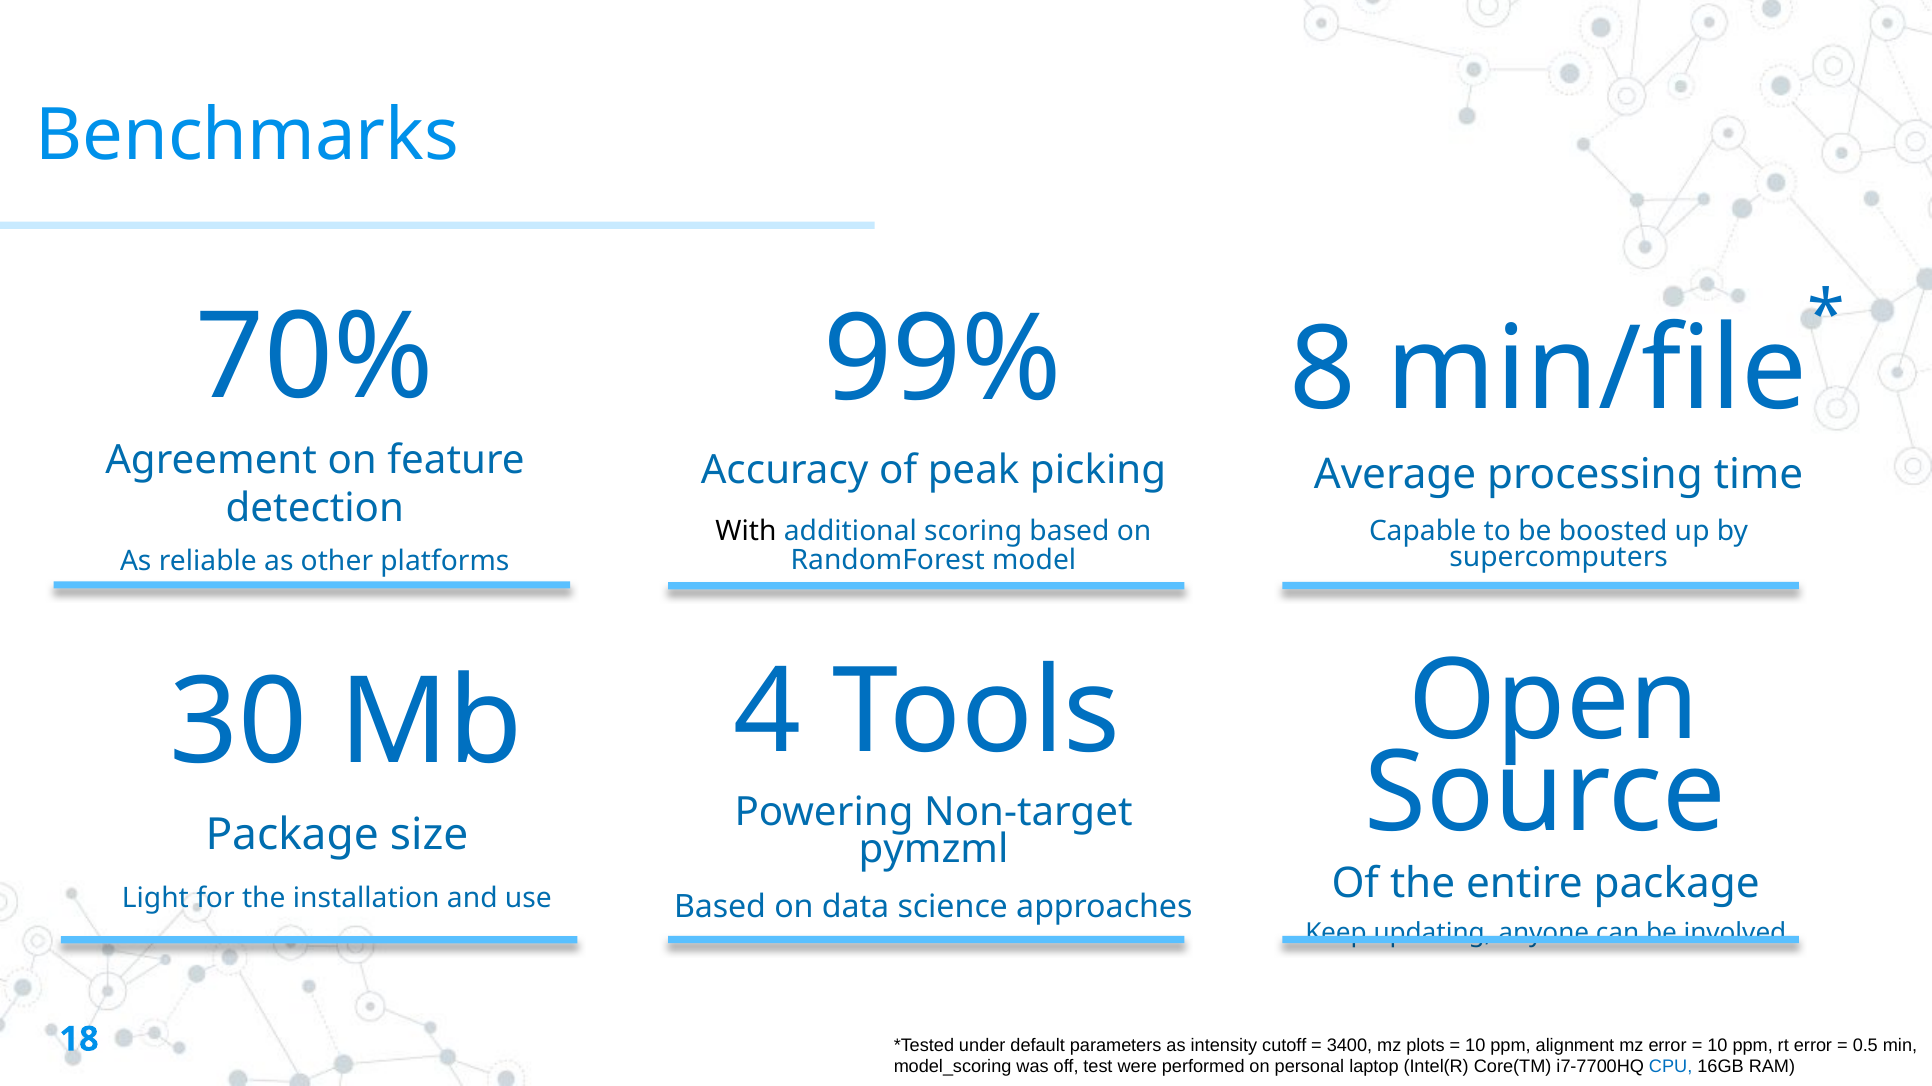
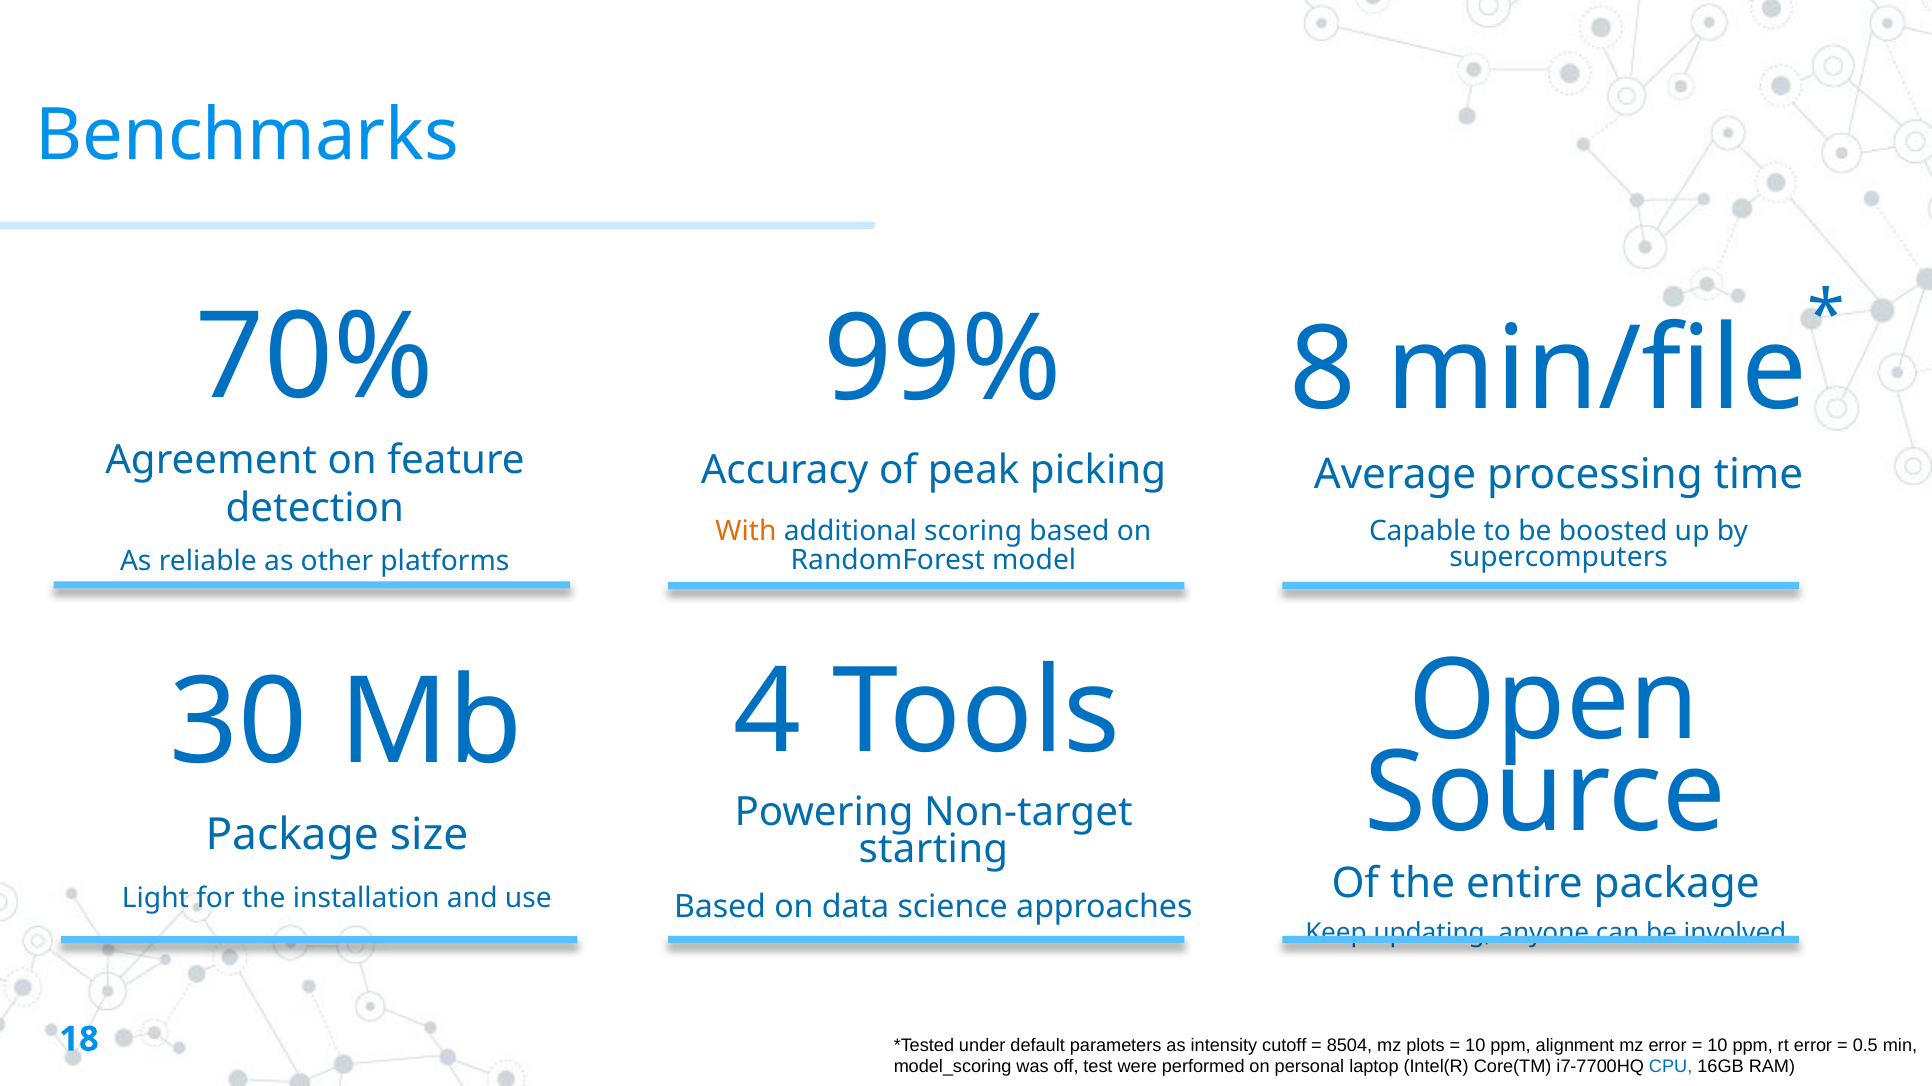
With colour: black -> orange (746, 532)
pymzml: pymzml -> starting (933, 850)
3400: 3400 -> 8504 (1350, 1046)
